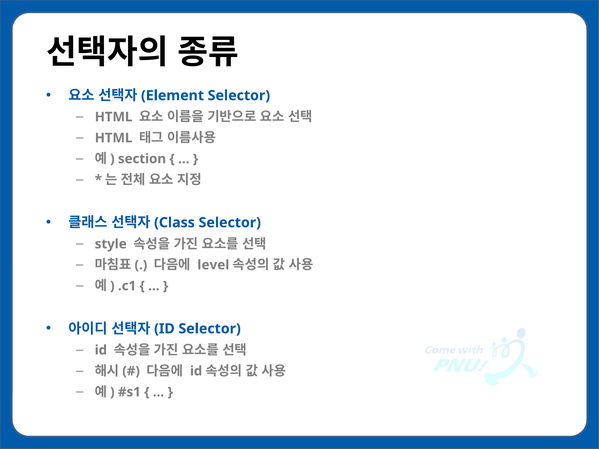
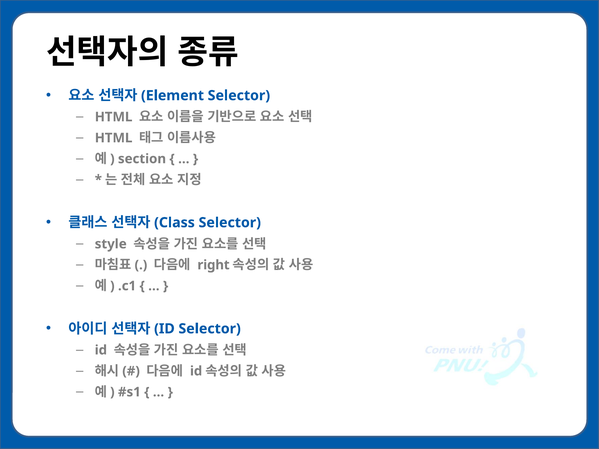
level: level -> right (213, 265)
